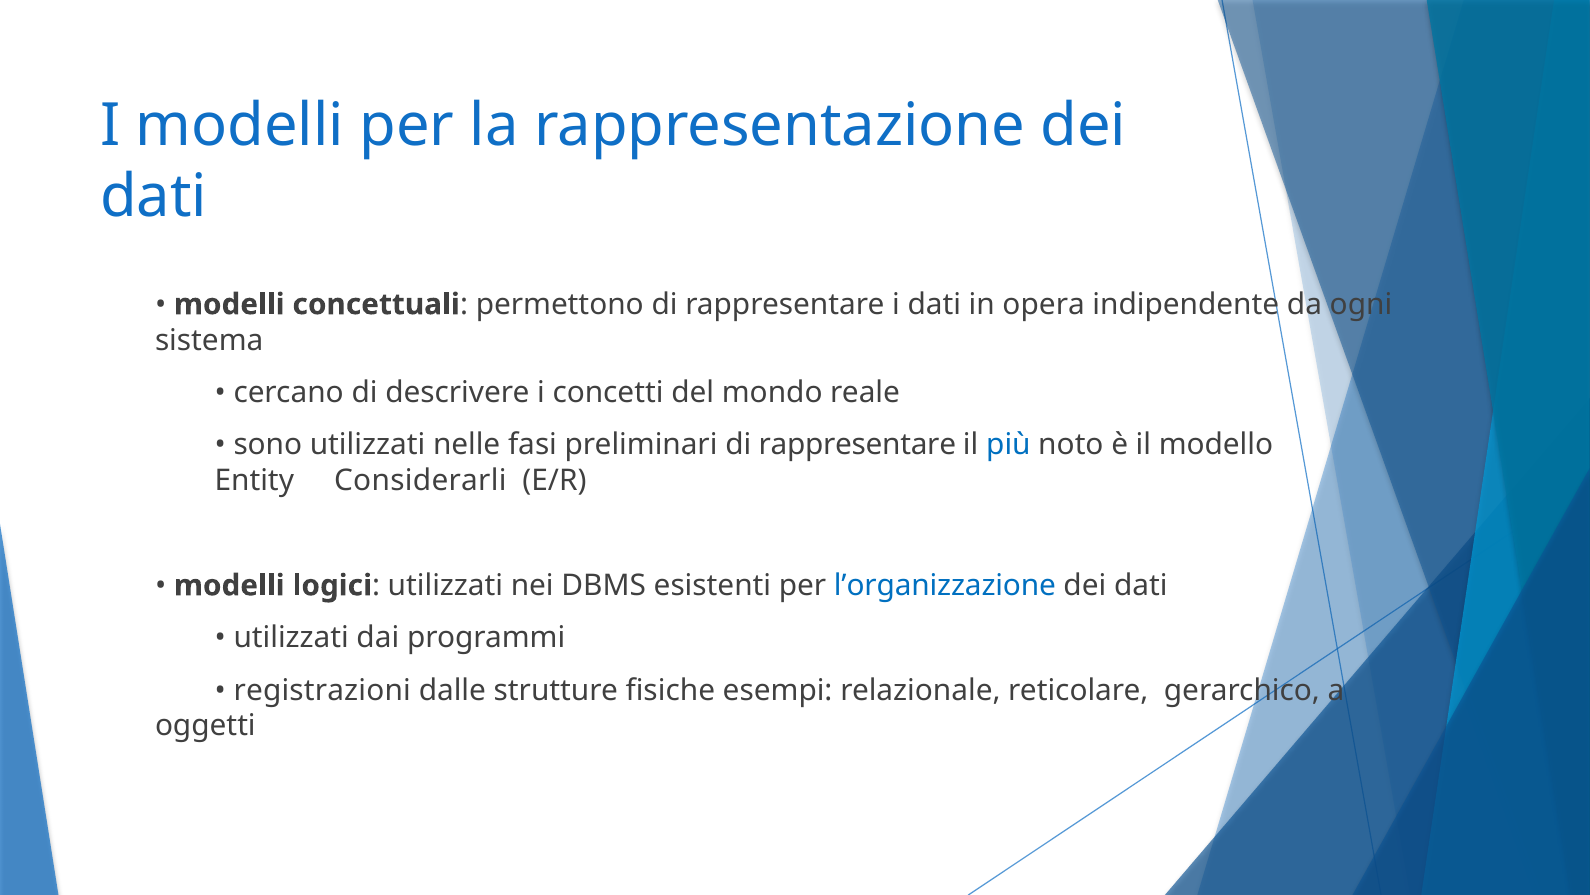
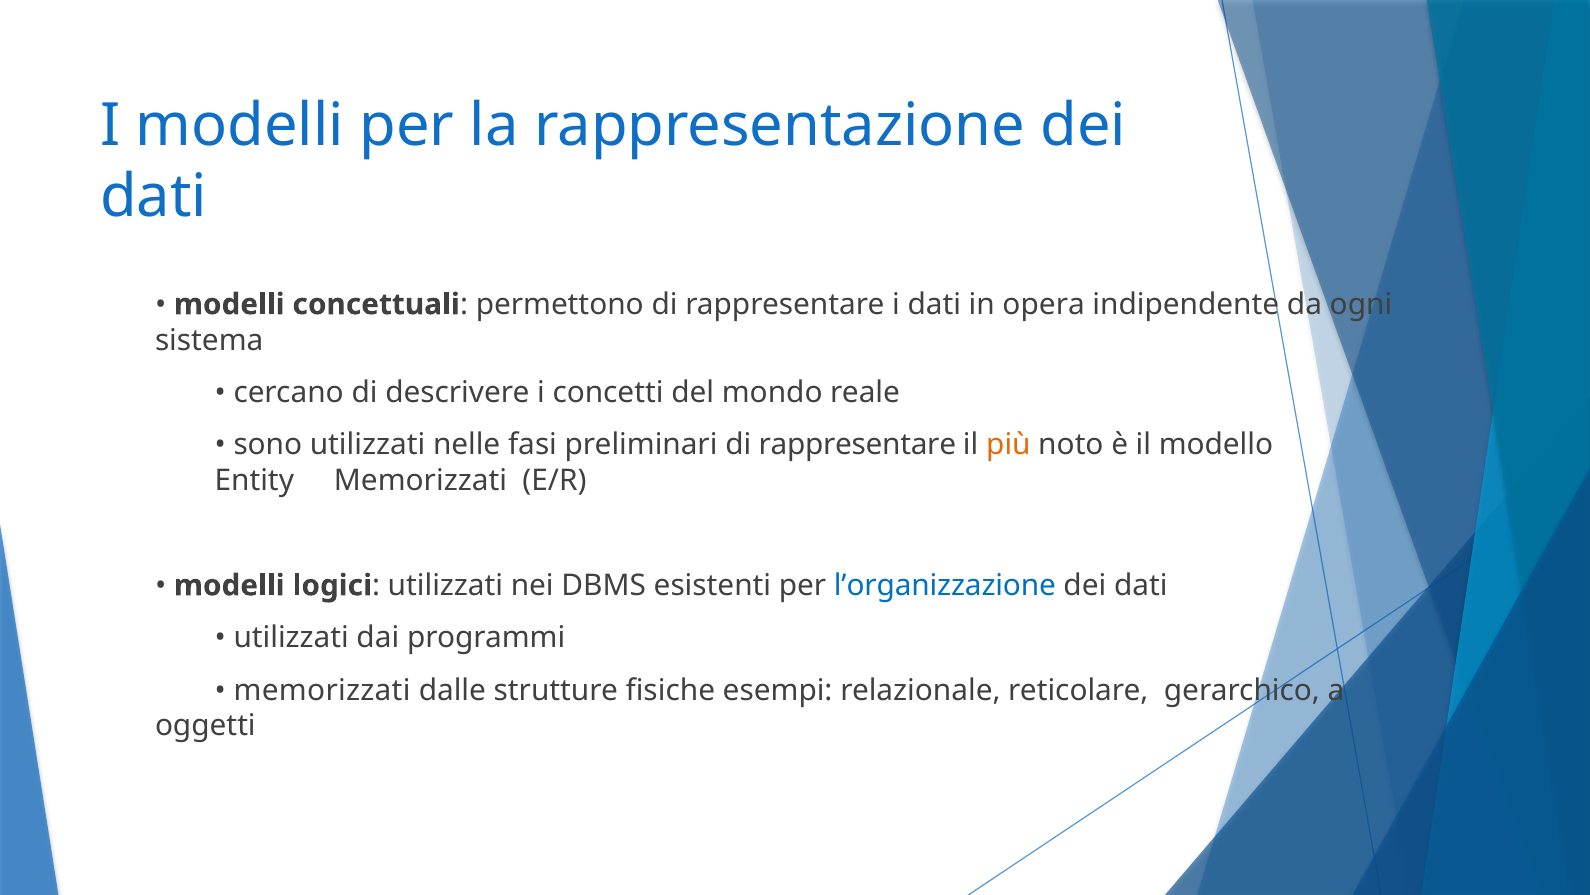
più colour: blue -> orange (1008, 445)
Entity Considerarli: Considerarli -> Memorizzati (420, 480)
registrazioni: registrazioni -> memorizzati (322, 690)
